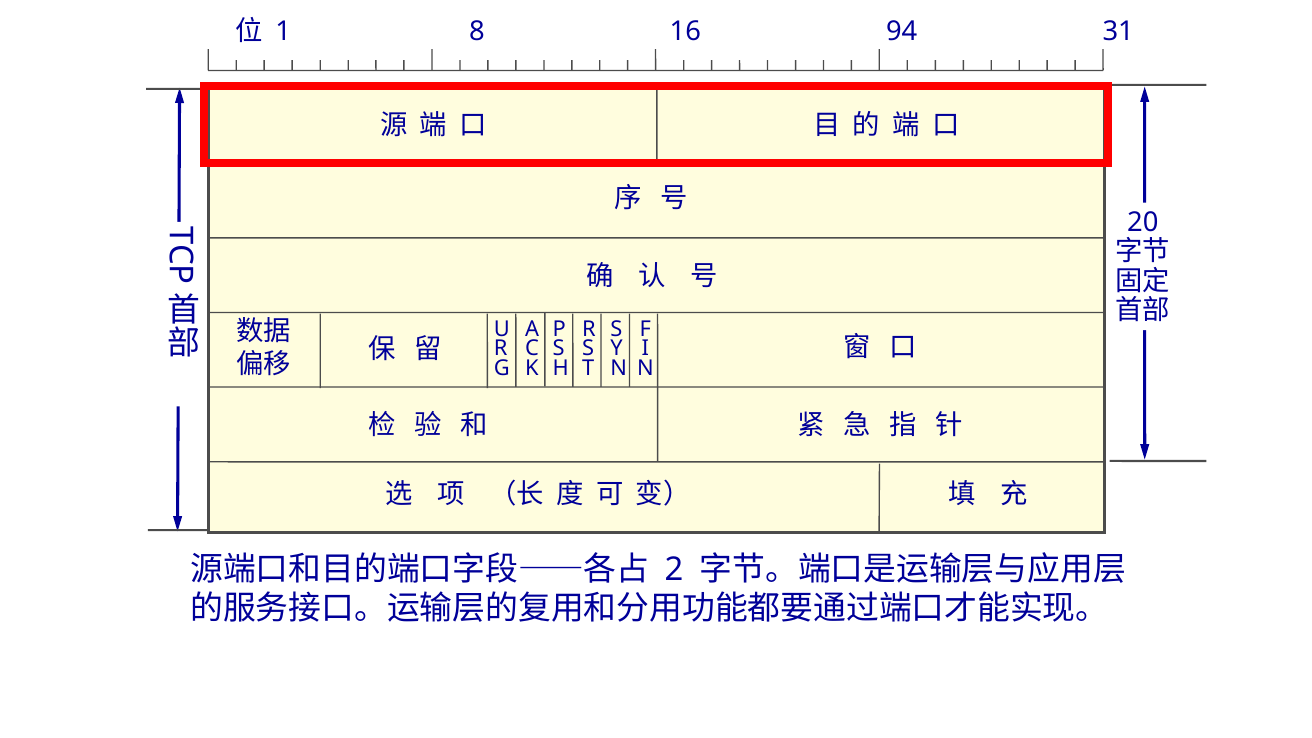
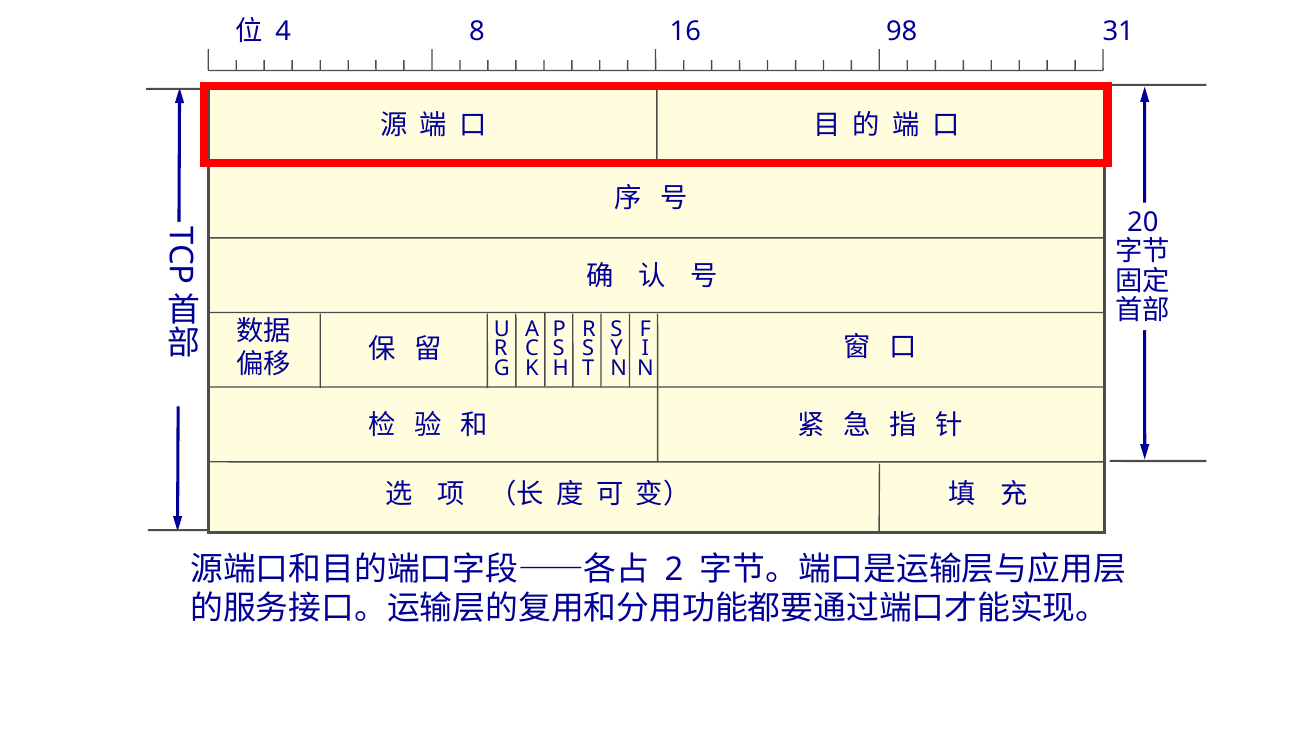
1: 1 -> 4 (283, 32)
94: 94 -> 98 (902, 32)
